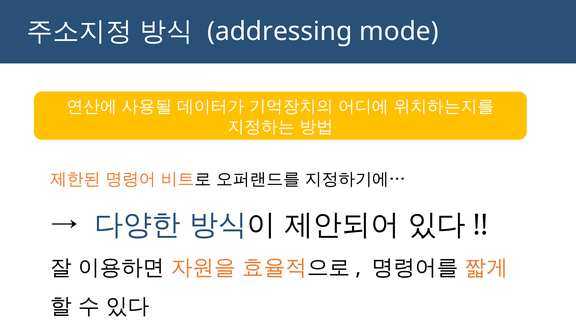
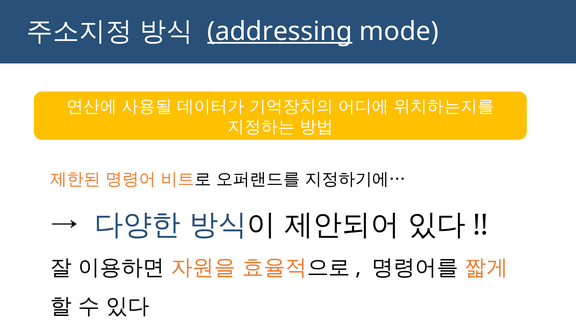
addressing underline: none -> present (280, 32)
